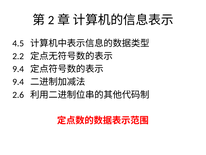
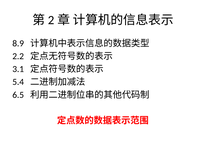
4.5: 4.5 -> 8.9 (18, 43)
9.4: 9.4 -> 3.1 (18, 69)
9.4: 9.4 -> 5.4 (18, 82)
2.6: 2.6 -> 6.5 (18, 95)
